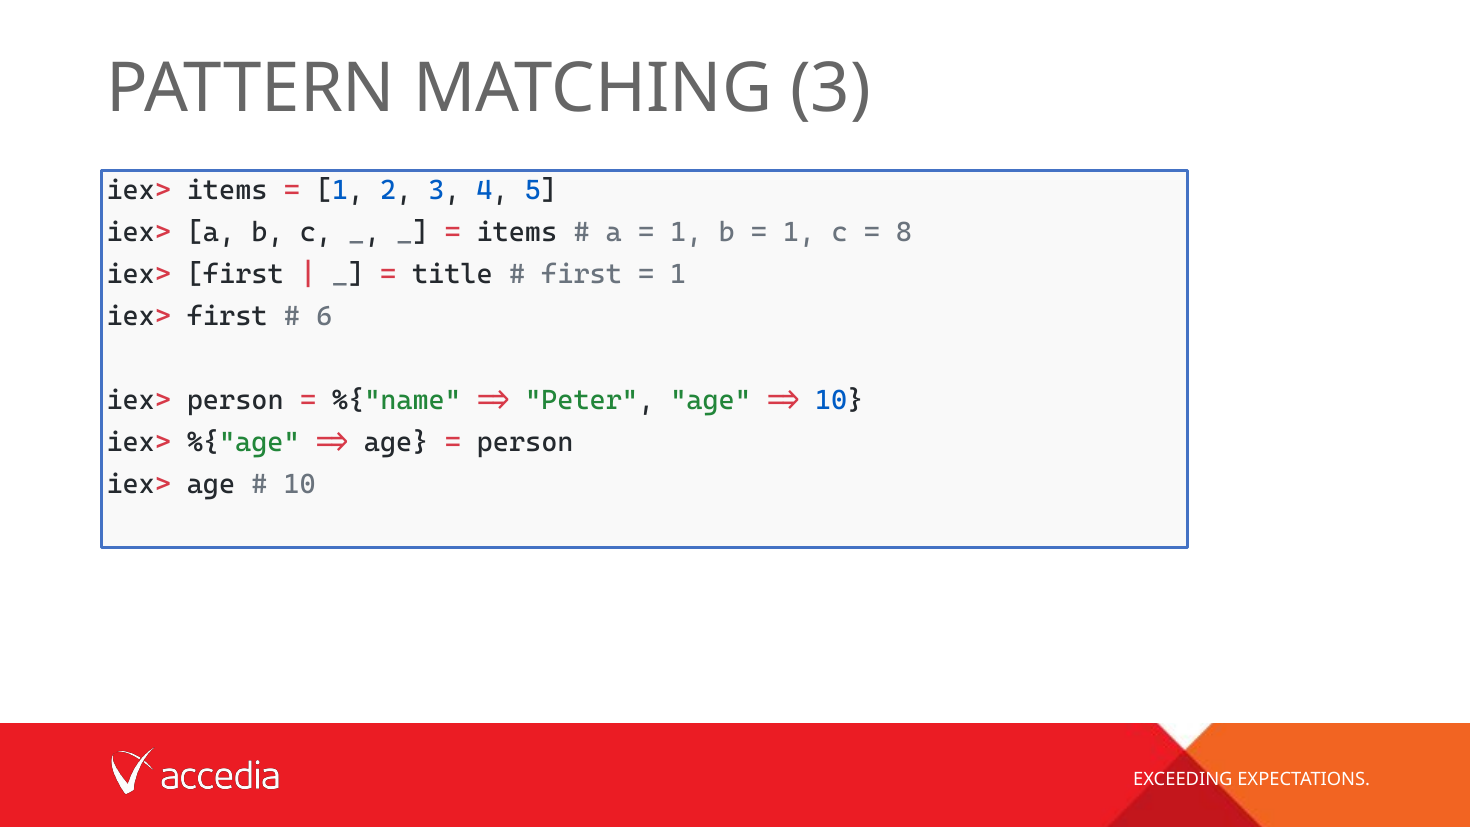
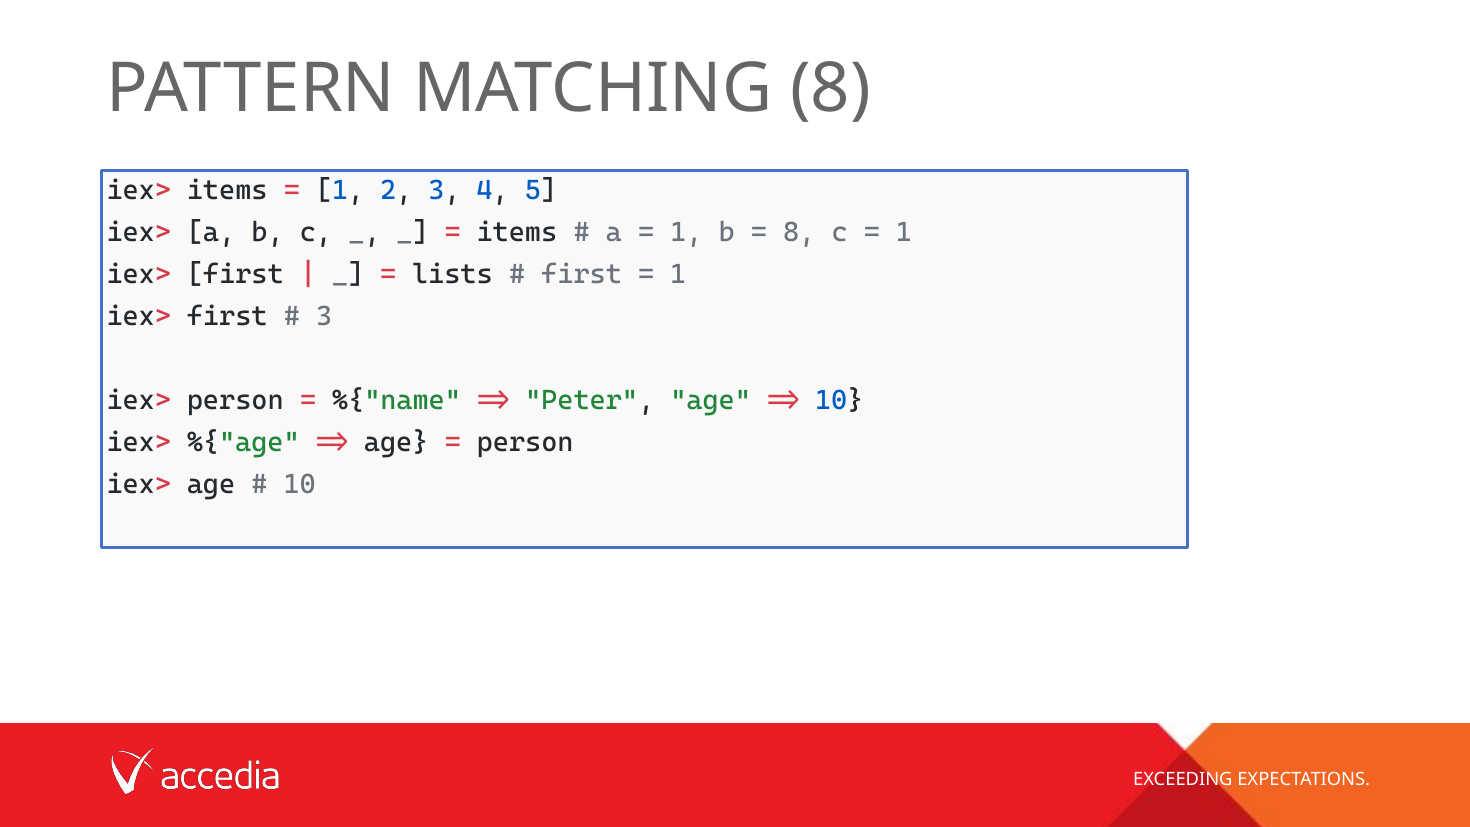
MATCHING 3: 3 -> 8 (831, 88)
1: 1 -> 8 (799, 233)
8: 8 -> 1 (904, 233)
title: title -> lists (452, 275)
6: 6 -> 3 (324, 317)
